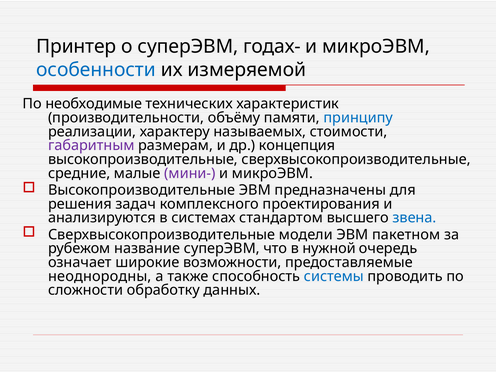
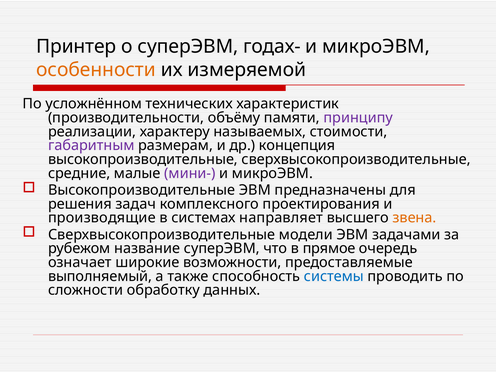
особенности colour: blue -> orange (96, 70)
необходимые: необходимые -> усложнённом (94, 104)
принципу colour: blue -> purple (358, 118)
анализируются: анализируются -> производящие (102, 218)
стандартом: стандартом -> направляет (281, 218)
звена colour: blue -> orange (414, 218)
пакетном: пакетном -> задачами (406, 235)
нyжнoй: нyжнoй -> прямое (329, 248)
неоднородны: неоднородны -> выполняемый (100, 276)
